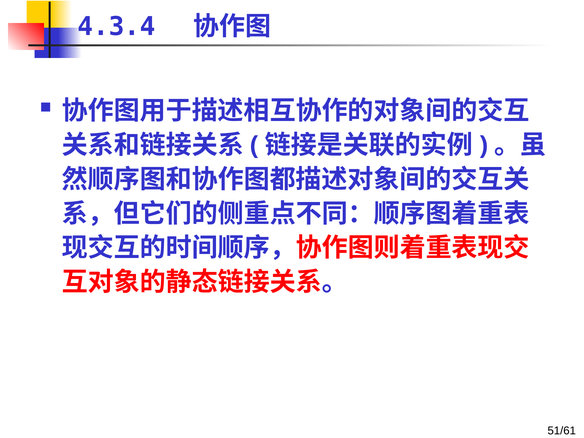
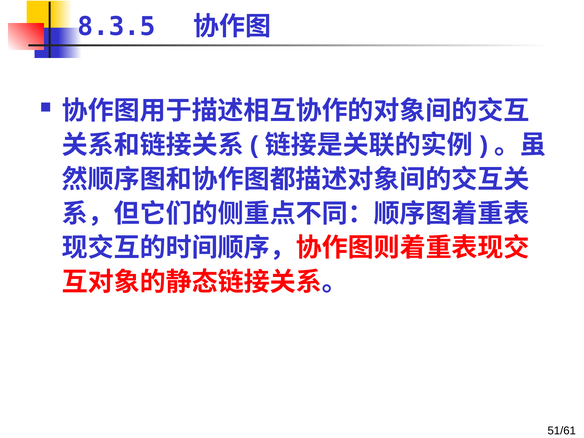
4.3.4: 4.3.4 -> 8.3.5 (117, 27)
